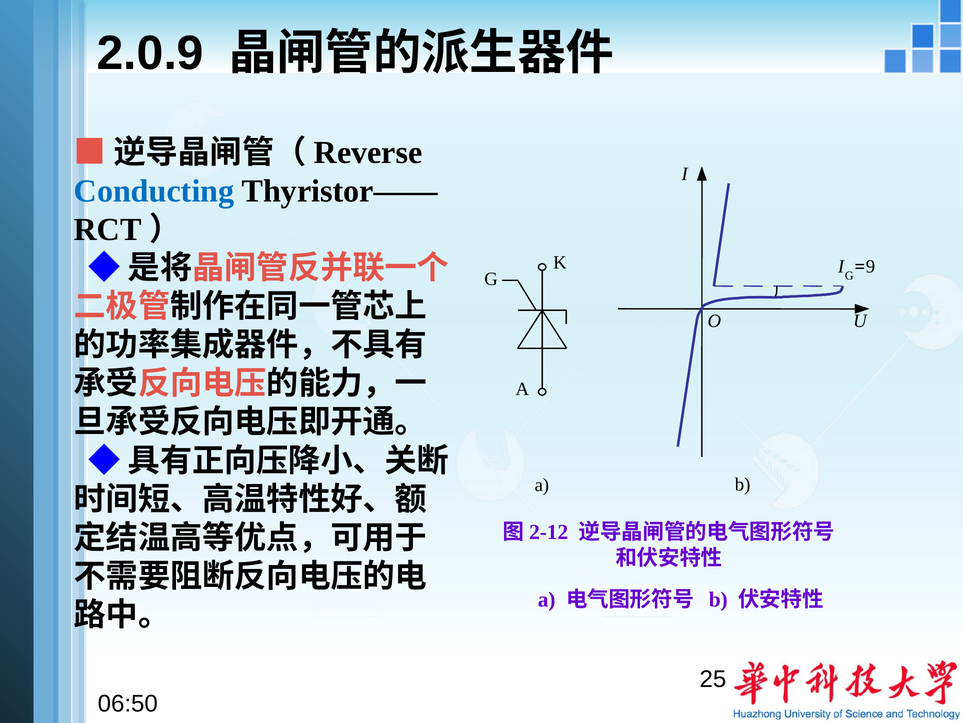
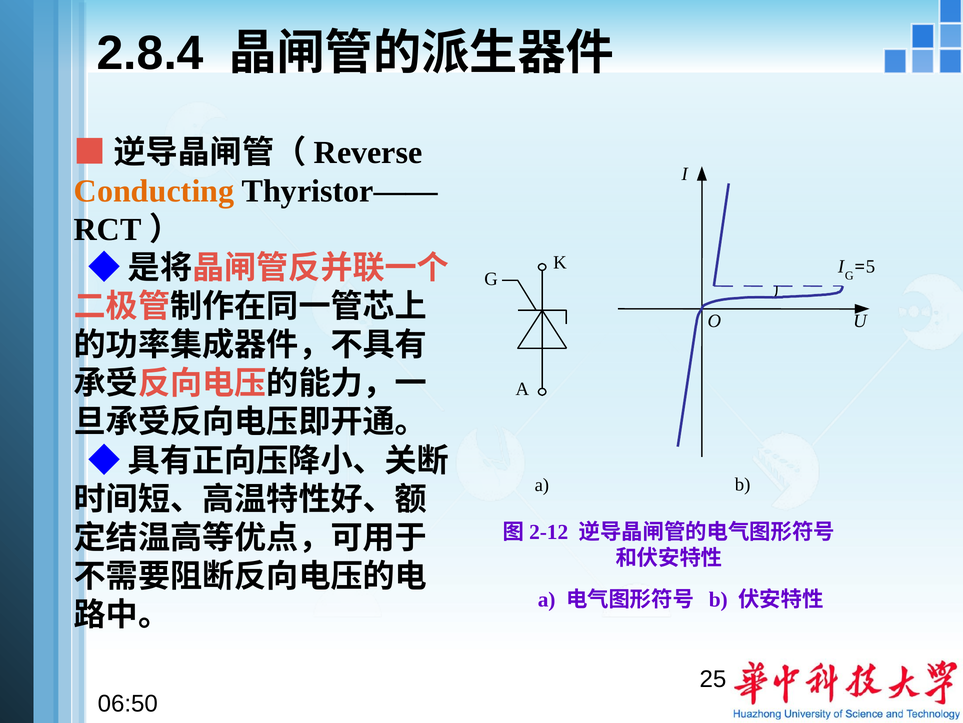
2.0.9: 2.0.9 -> 2.8.4 (150, 54)
Conducting colour: blue -> orange (154, 191)
9: 9 -> 5 (871, 266)
